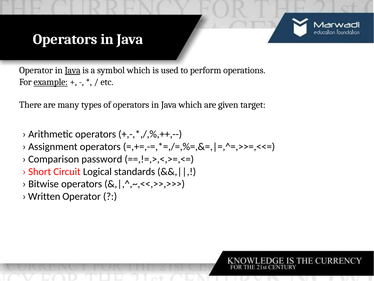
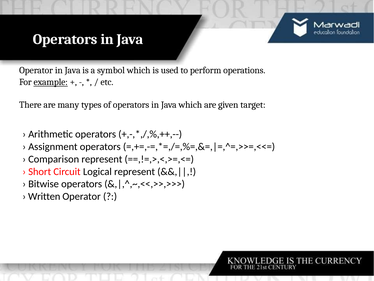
Java underline: present -> none (73, 70)
Comparison password: password -> represent (102, 159)
Logical standards: standards -> represent (135, 171)
